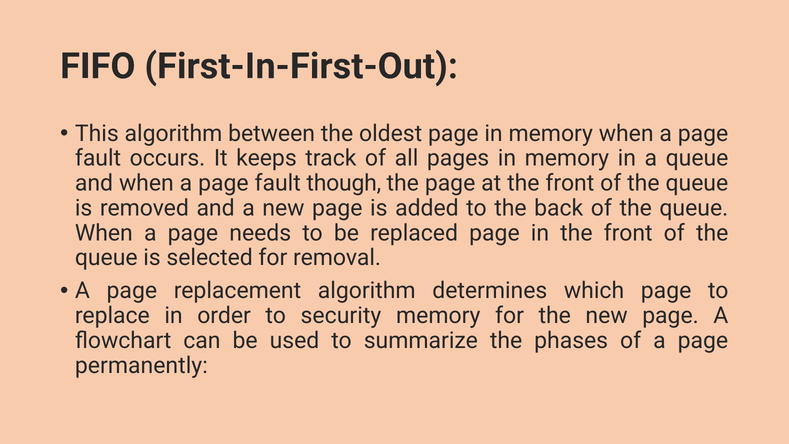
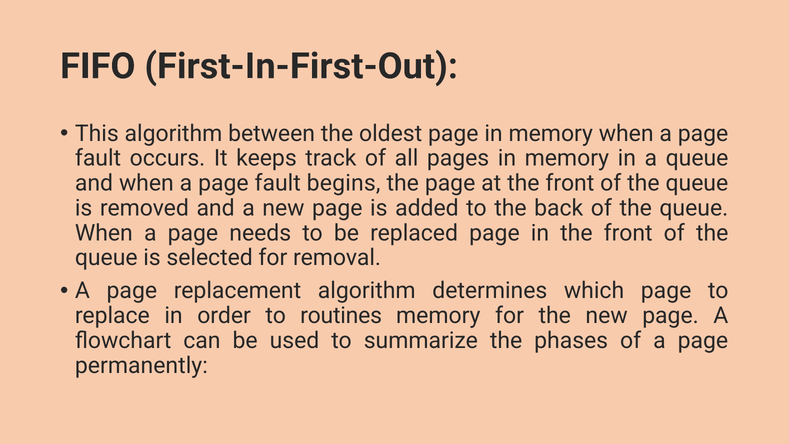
though: though -> begins (344, 183)
security: security -> routines (341, 316)
